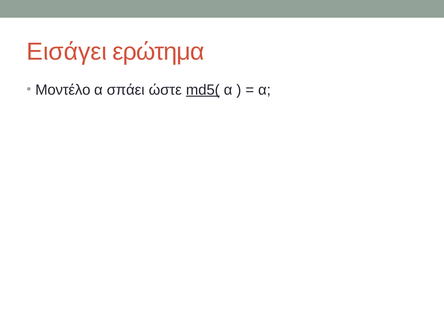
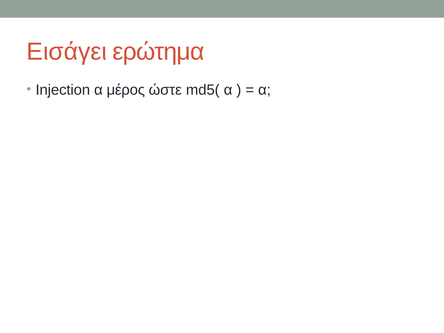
Μοντέλο: Μοντέλο -> Injection (63, 90)
σπάει: σπάει -> μέρος (126, 90)
md5( underline: present -> none (203, 90)
